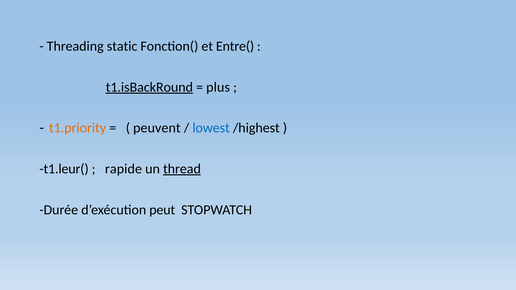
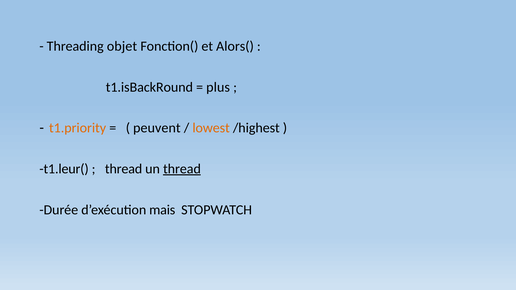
static: static -> objet (122, 46)
Entre(: Entre( -> Alors( (235, 46)
t1.isBackRound underline: present -> none (149, 87)
lowest colour: blue -> orange (211, 128)
rapide: rapide -> thread (124, 169)
peut: peut -> mais (162, 210)
